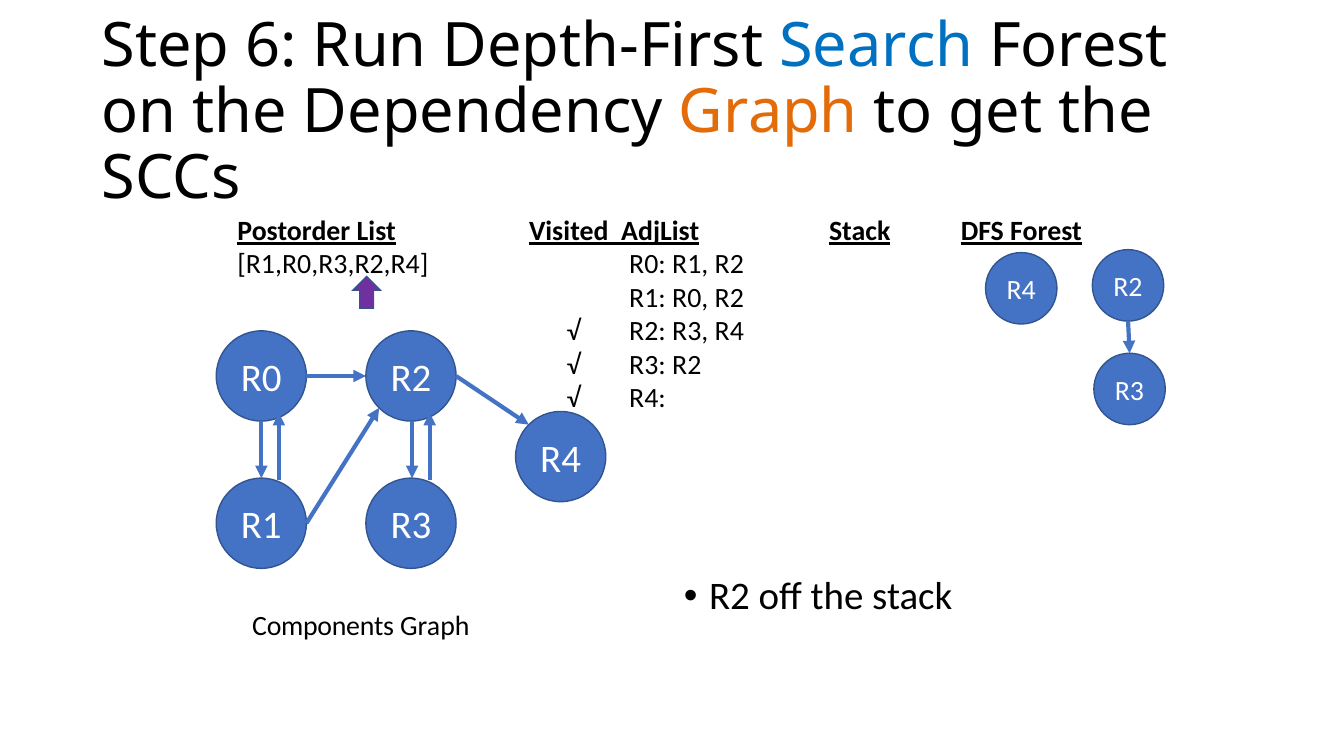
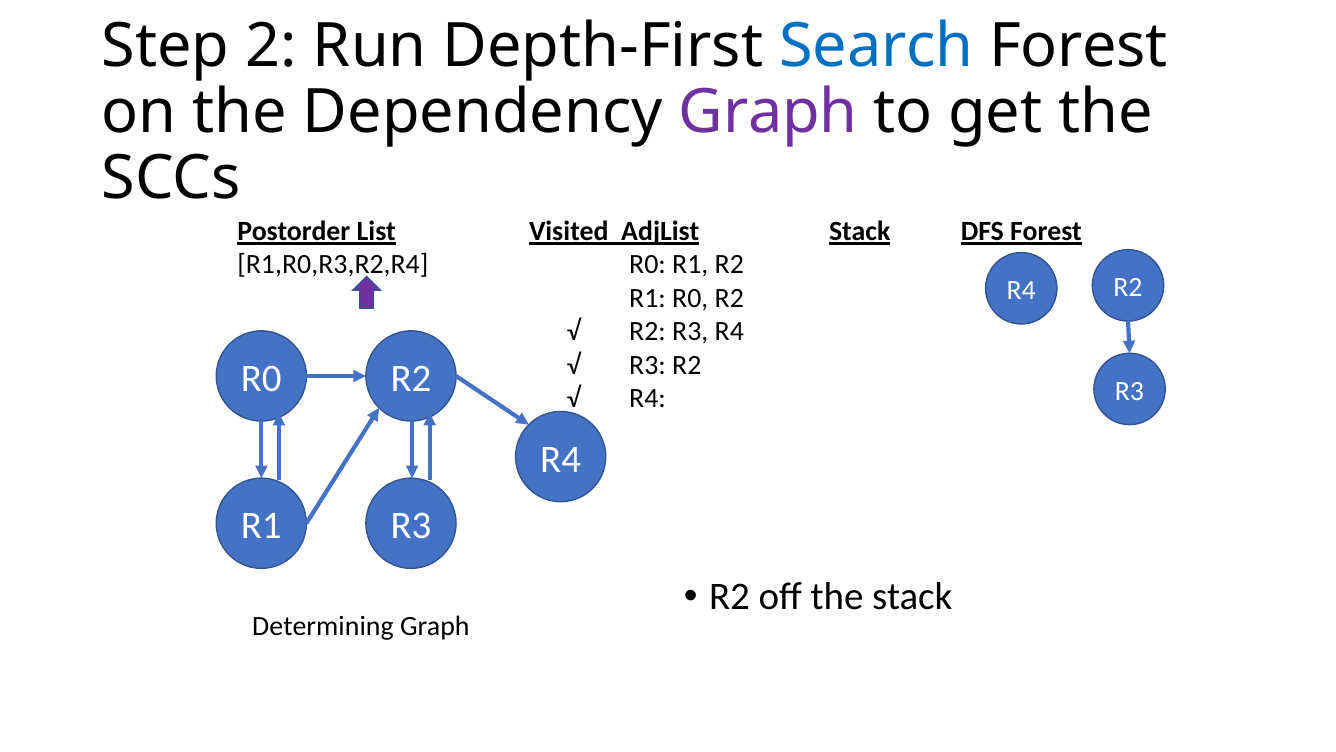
6: 6 -> 2 (271, 46)
Graph colour: orange -> purple (768, 112)
Components: Components -> Determining (323, 626)
